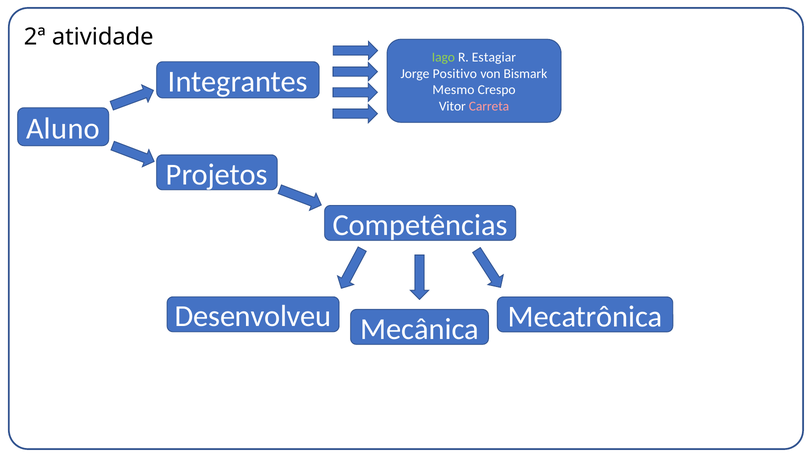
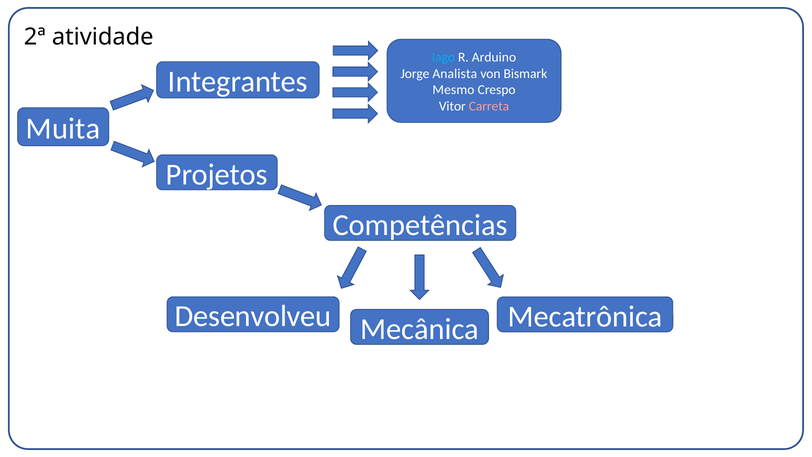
Iago colour: light green -> light blue (443, 57)
Estagiar: Estagiar -> Arduino (494, 57)
Positivo: Positivo -> Analista (455, 74)
Aluno: Aluno -> Muita (63, 129)
